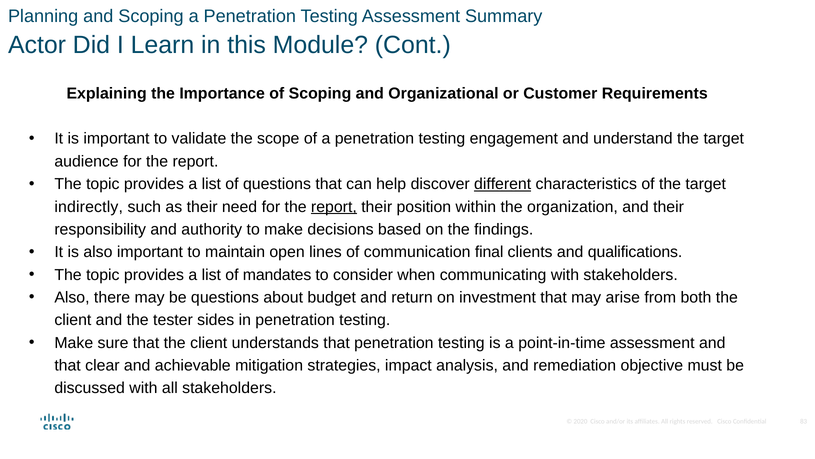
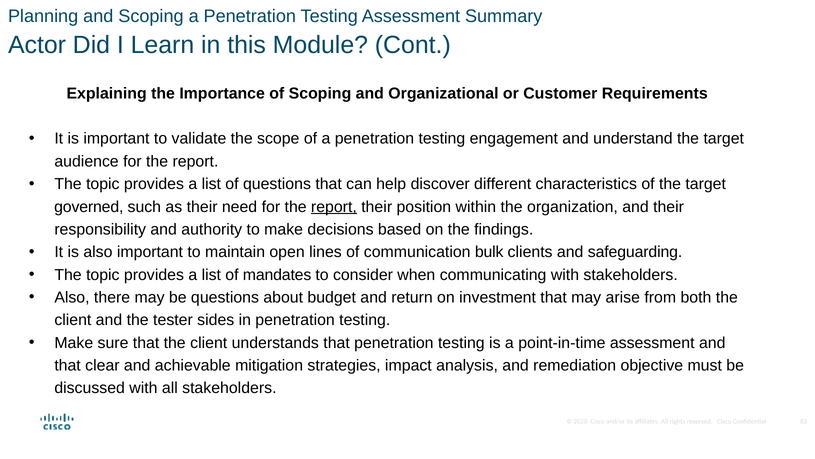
different underline: present -> none (503, 184)
indirectly: indirectly -> governed (89, 207)
final: final -> bulk (489, 252)
qualifications: qualifications -> safeguarding (635, 252)
